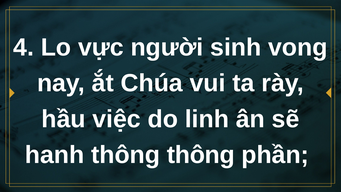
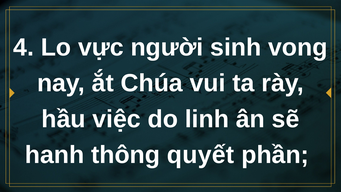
thông thông: thông -> quyết (201, 155)
